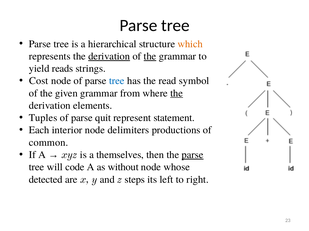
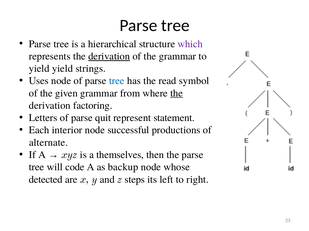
which colour: orange -> purple (190, 44)
the underline: present -> none (150, 56)
yield reads: reads -> yield (62, 69)
Cost: Cost -> Uses (39, 81)
elements: elements -> factoring (93, 106)
Tuples: Tuples -> Letters (43, 118)
delimiters: delimiters -> successful (128, 131)
common: common -> alternate (48, 143)
parse underline: present -> none (193, 155)
without: without -> backup (123, 168)
